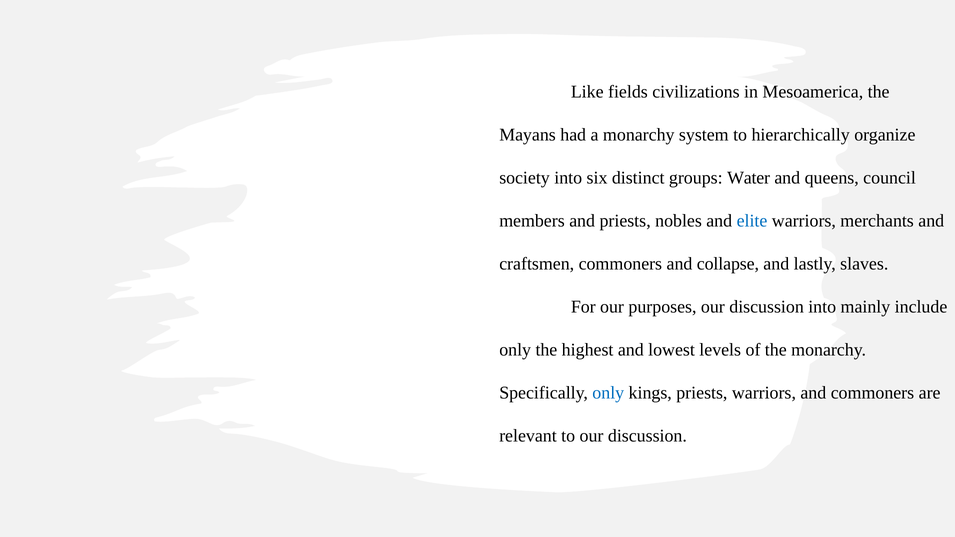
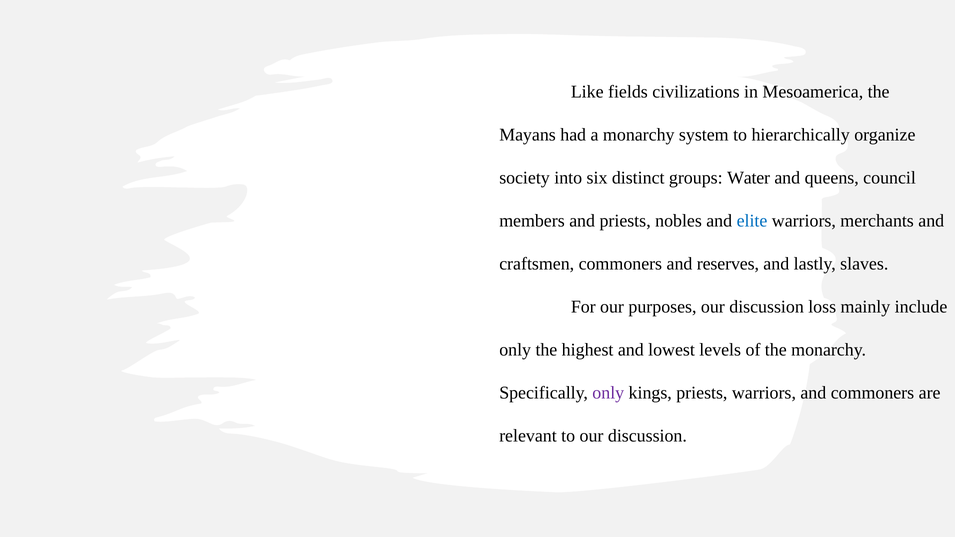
collapse: collapse -> reserves (728, 264)
discussion into: into -> loss (822, 307)
only colour: blue -> purple (608, 393)
